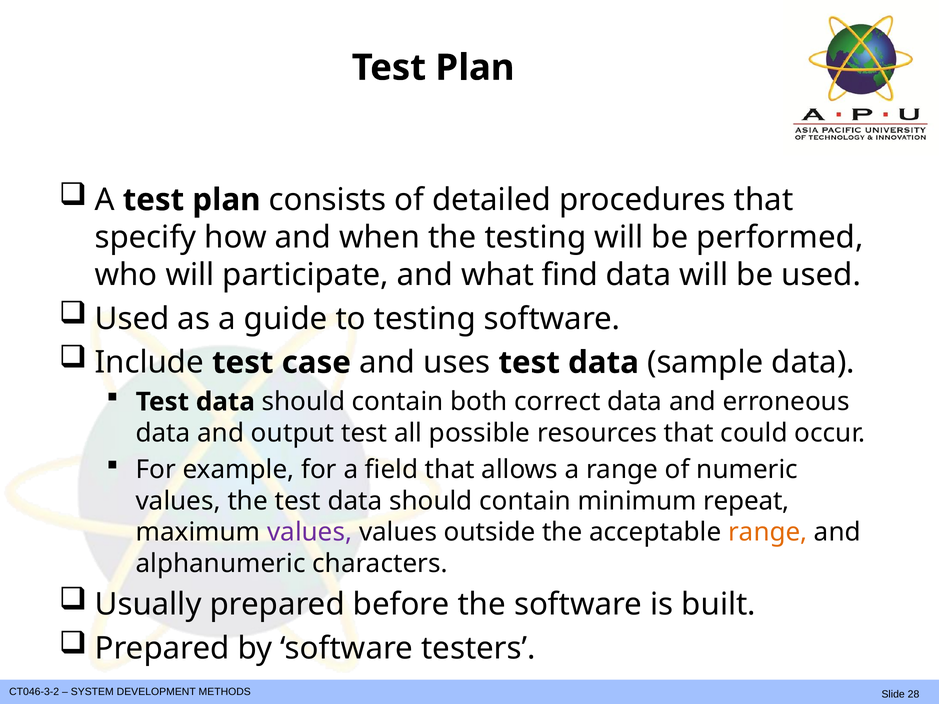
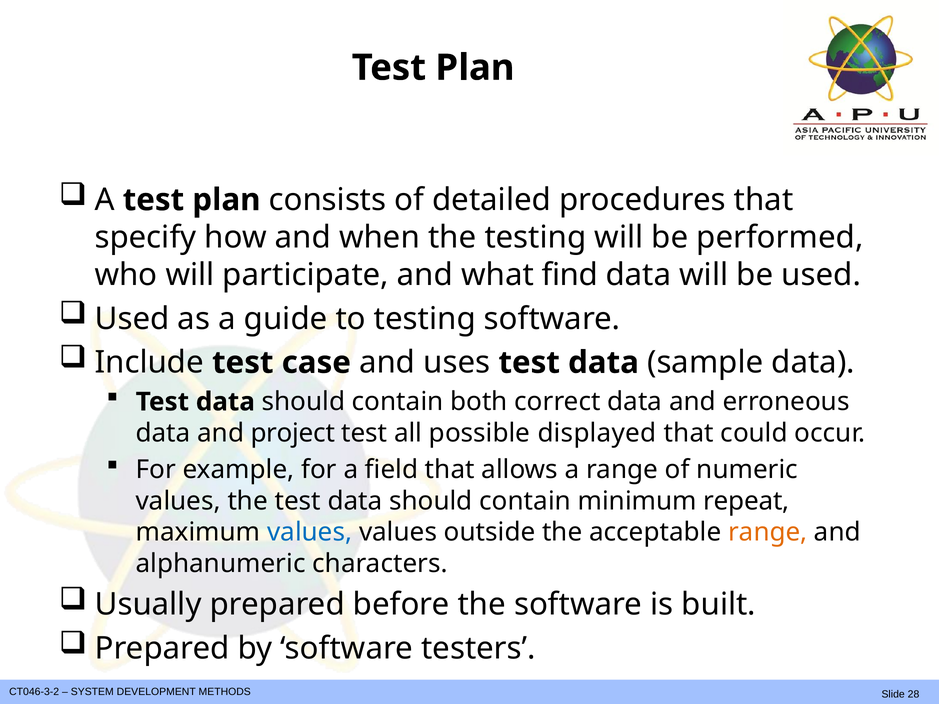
output: output -> project (293, 433)
resources: resources -> displayed (597, 433)
values colour: purple -> blue (310, 532)
